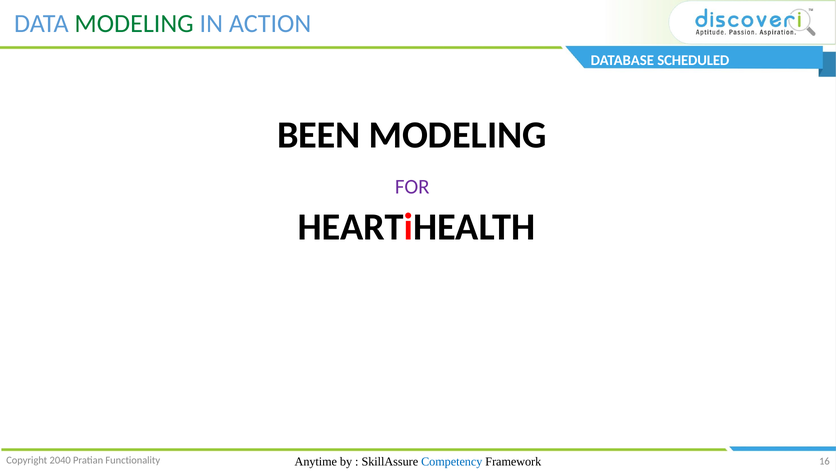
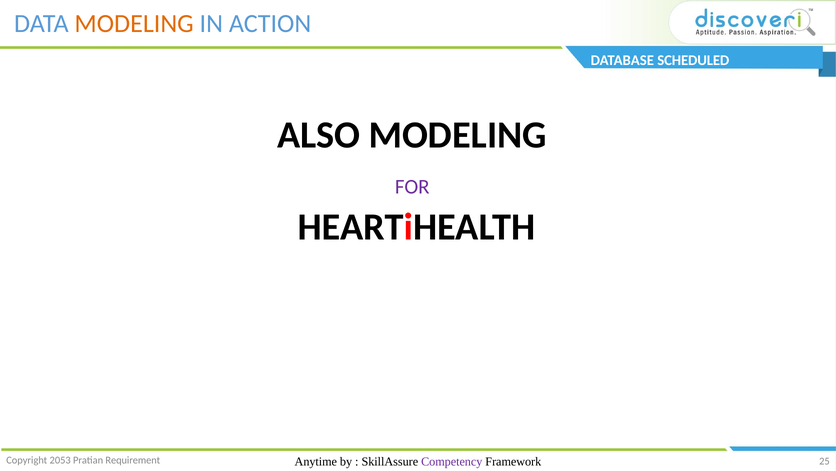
MODELING colour: green -> orange (134, 23)
BEEN: BEEN -> ALSO (319, 135)
2040: 2040 -> 2053 (60, 460)
Functionality: Functionality -> Requirement (133, 460)
Competency colour: blue -> purple (452, 461)
16: 16 -> 25 (824, 460)
